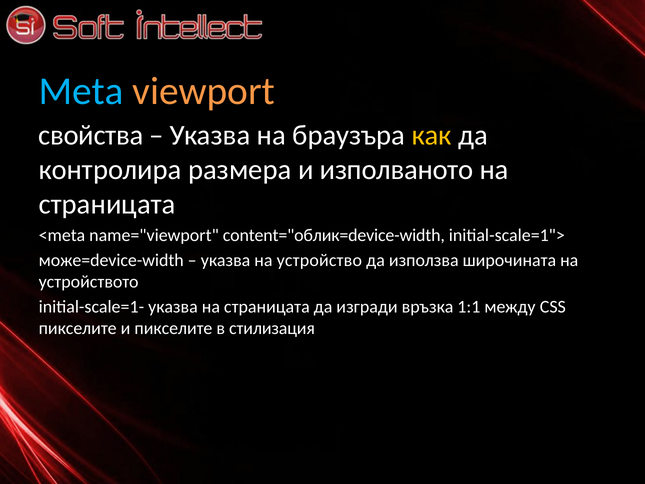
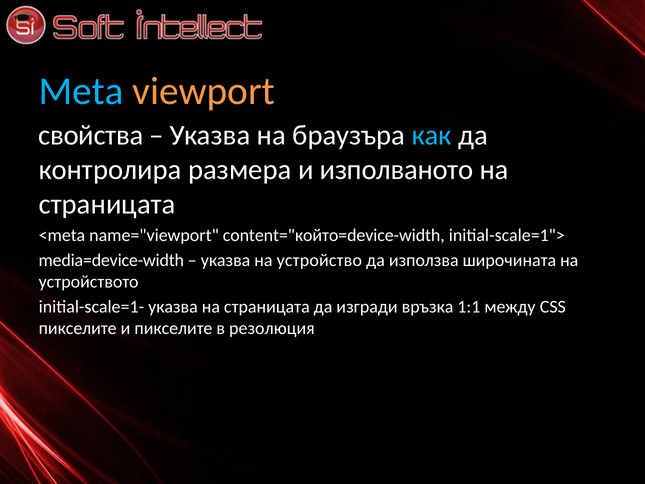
как colour: yellow -> light blue (432, 135)
content="облик=device-width: content="облик=device-width -> content="който=device-width (334, 235)
може=device-width: може=device-width -> media=device-width (111, 260)
стилизация: стилизация -> резолюция (272, 328)
